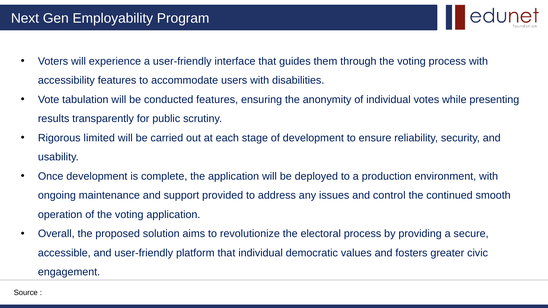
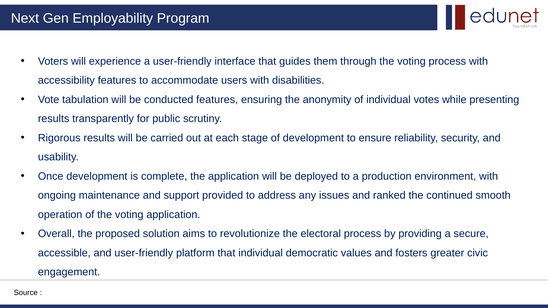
Rigorous limited: limited -> results (99, 138)
control: control -> ranked (389, 196)
